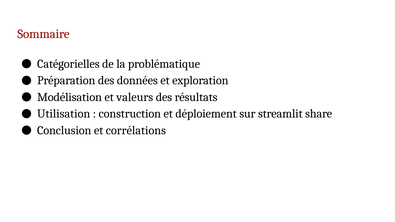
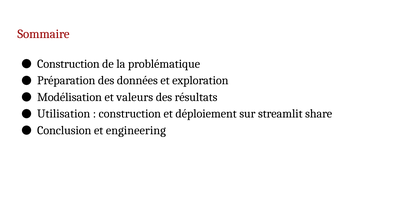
Catégorielles: Catégorielles -> Construction (68, 64)
corrélations: corrélations -> engineering (136, 130)
